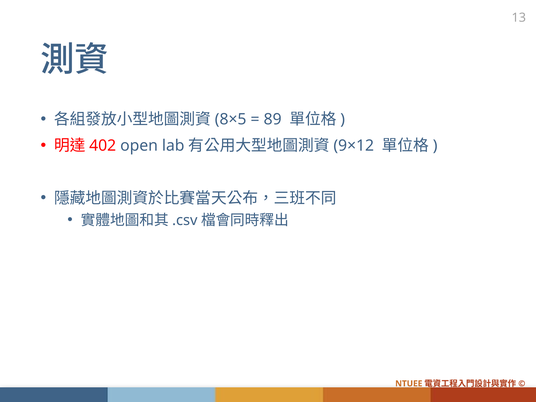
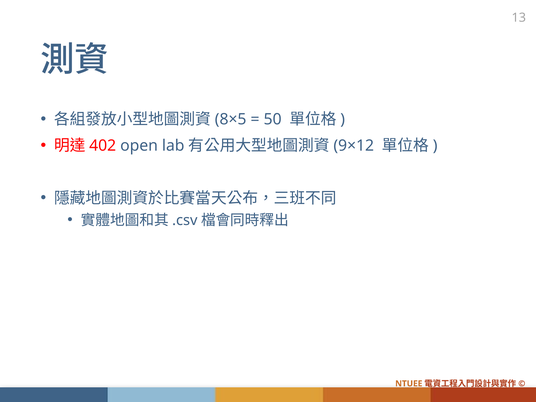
89: 89 -> 50 (273, 119)
